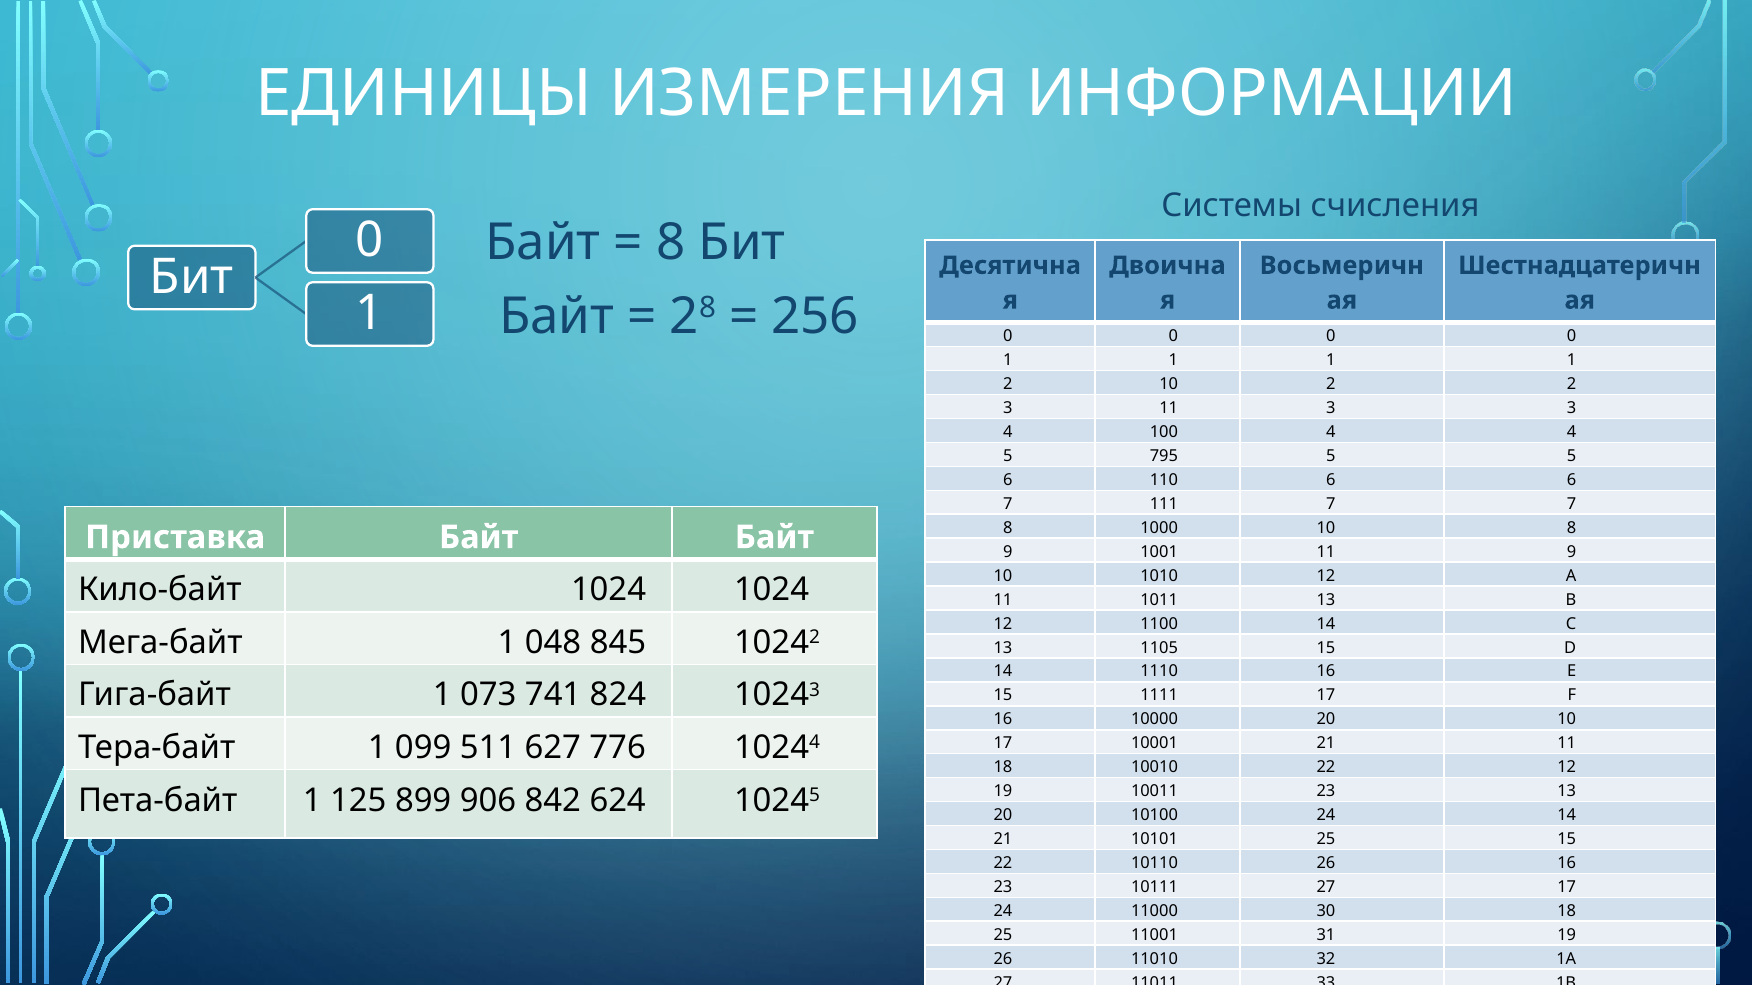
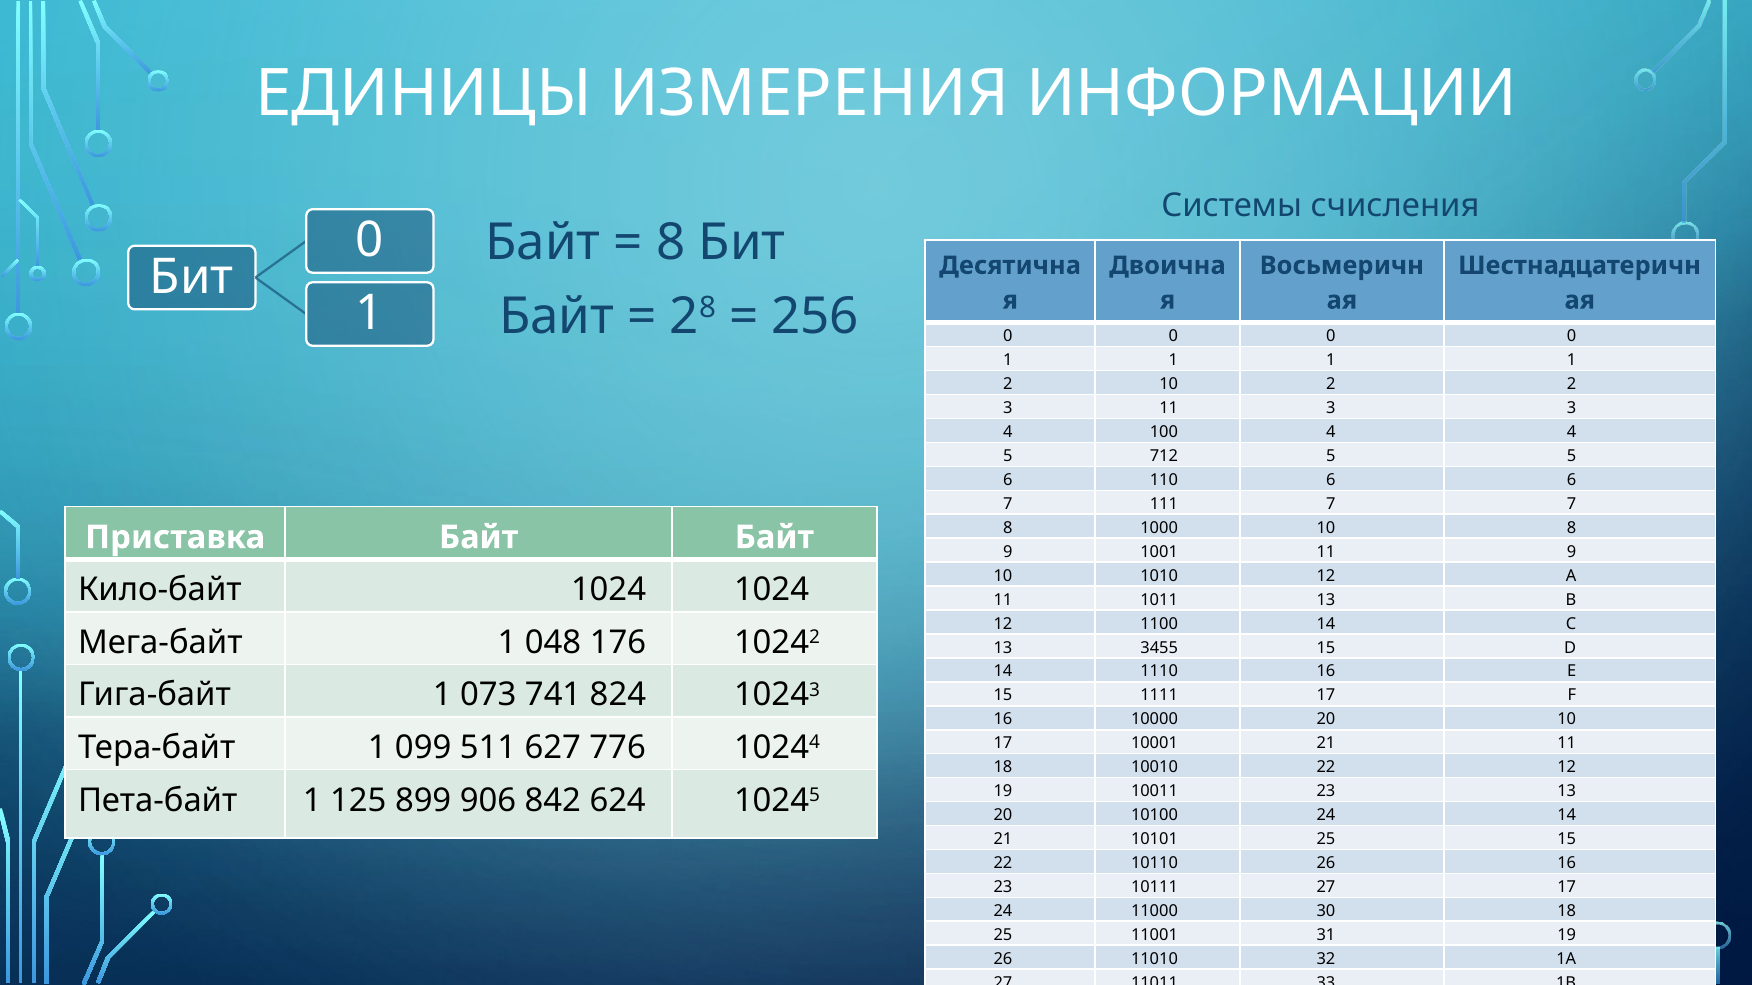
795: 795 -> 712 (1164, 456)
845: 845 -> 176 (618, 643)
1105: 1105 -> 3455 (1159, 648)
